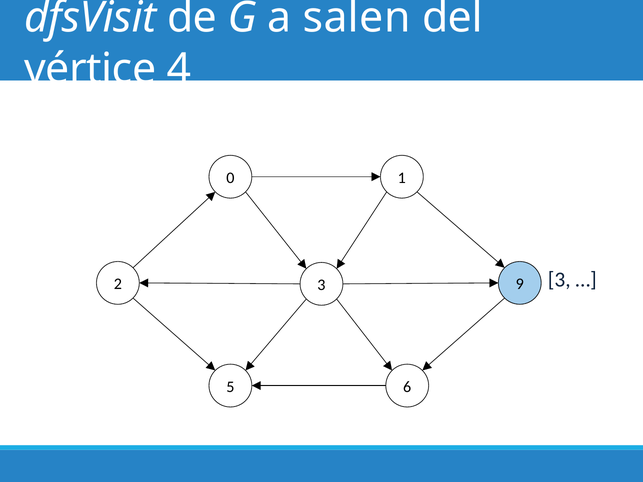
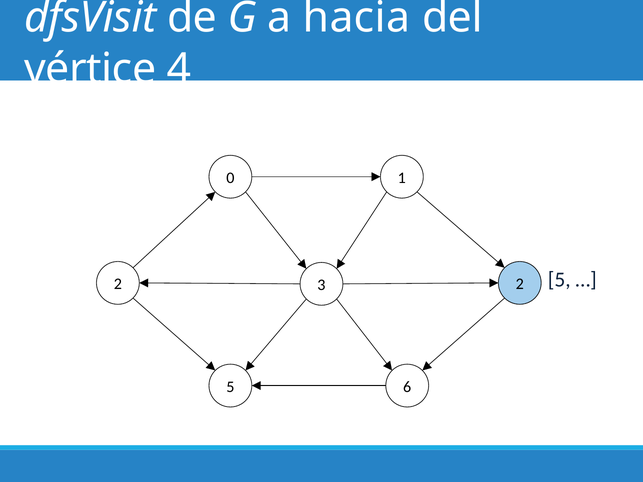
salen: salen -> hacia (357, 18)
3: 3 -> 5 (559, 280)
3 9: 9 -> 2 (520, 284)
